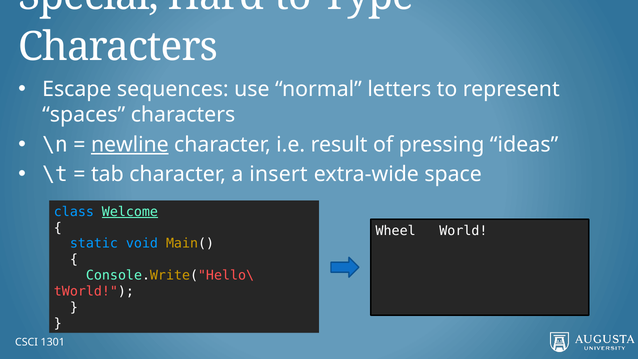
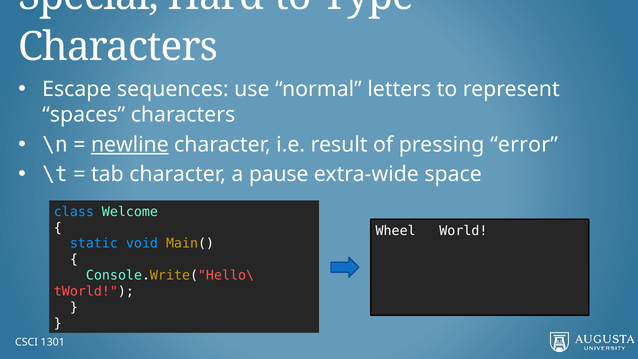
ideas: ideas -> error (524, 145)
insert: insert -> pause (279, 174)
Welcome underline: present -> none (130, 212)
